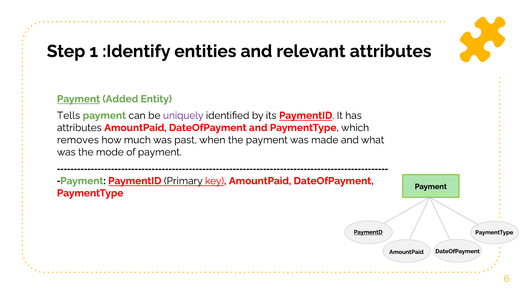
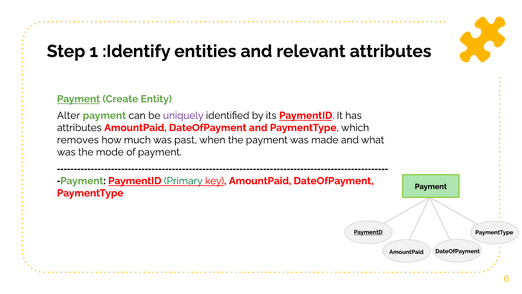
Added: Added -> Create (120, 99)
Tells: Tells -> Alter (69, 115)
Primary colour: black -> green (183, 181)
